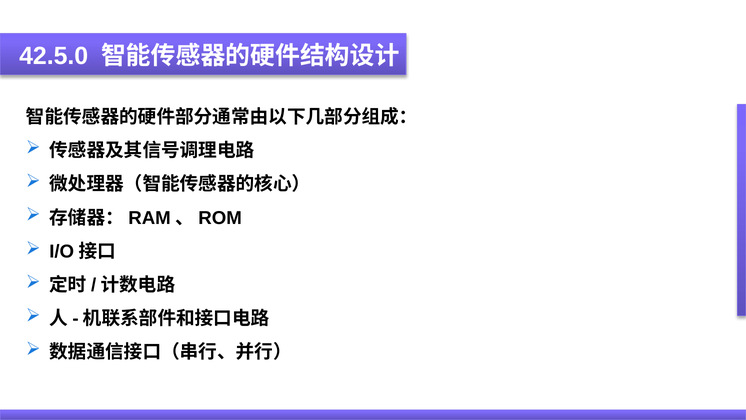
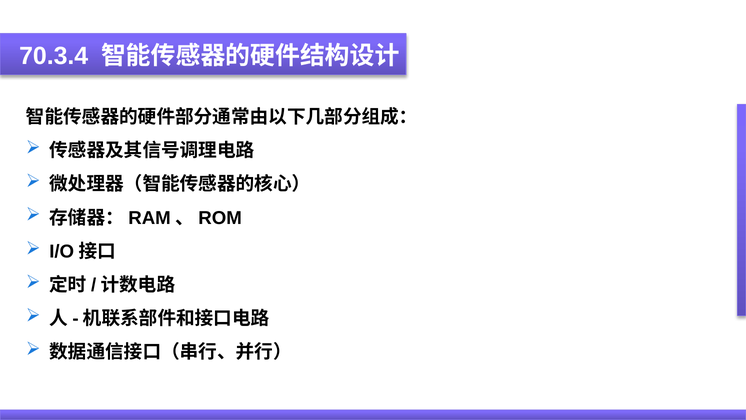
42.5.0: 42.5.0 -> 70.3.4 (54, 56)
